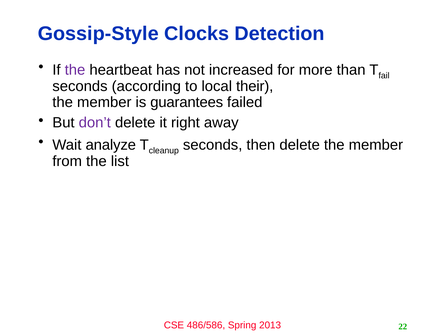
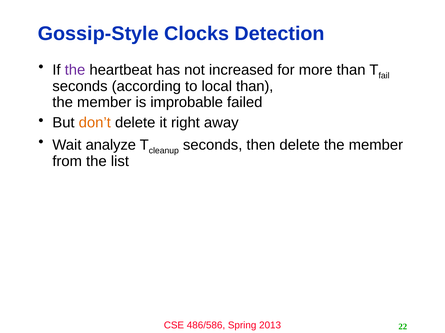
local their: their -> than (255, 86)
guarantees: guarantees -> improbable (187, 102)
don’t colour: purple -> orange (95, 123)
